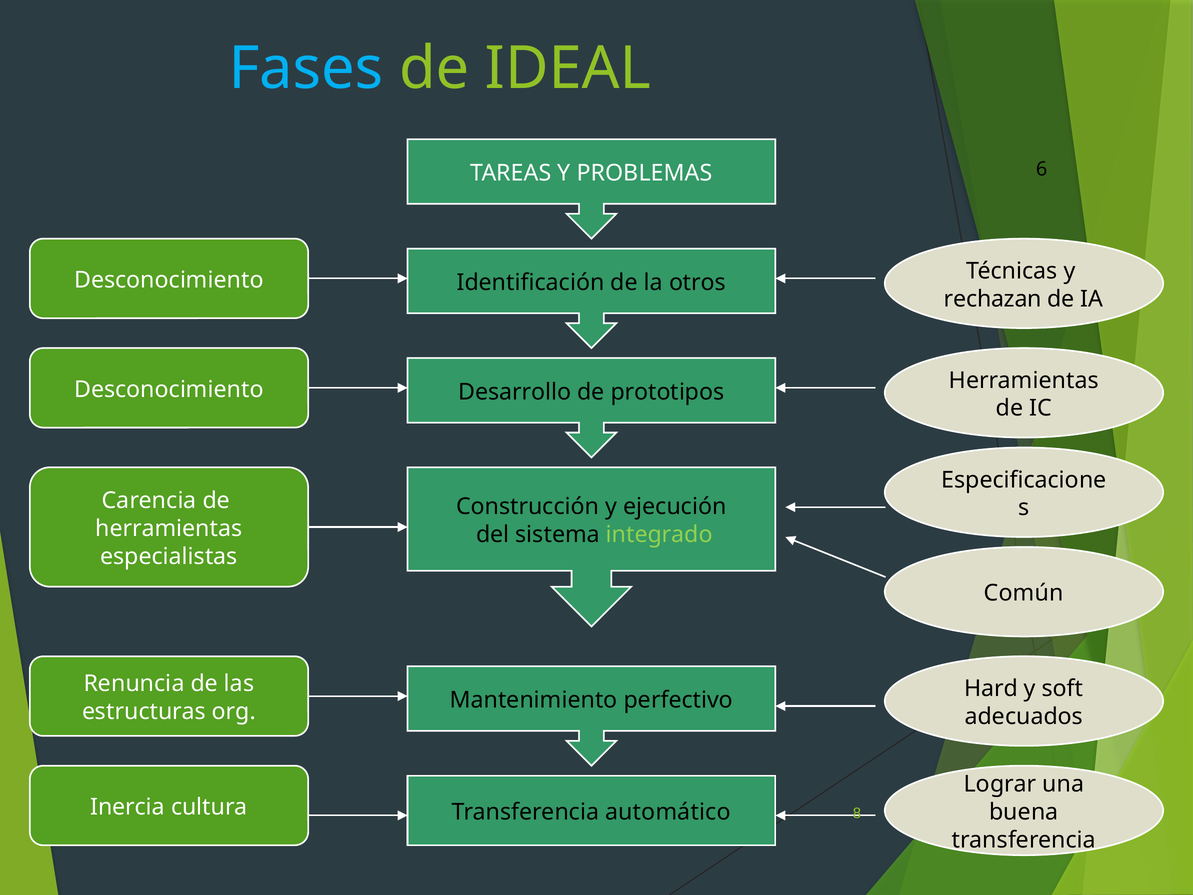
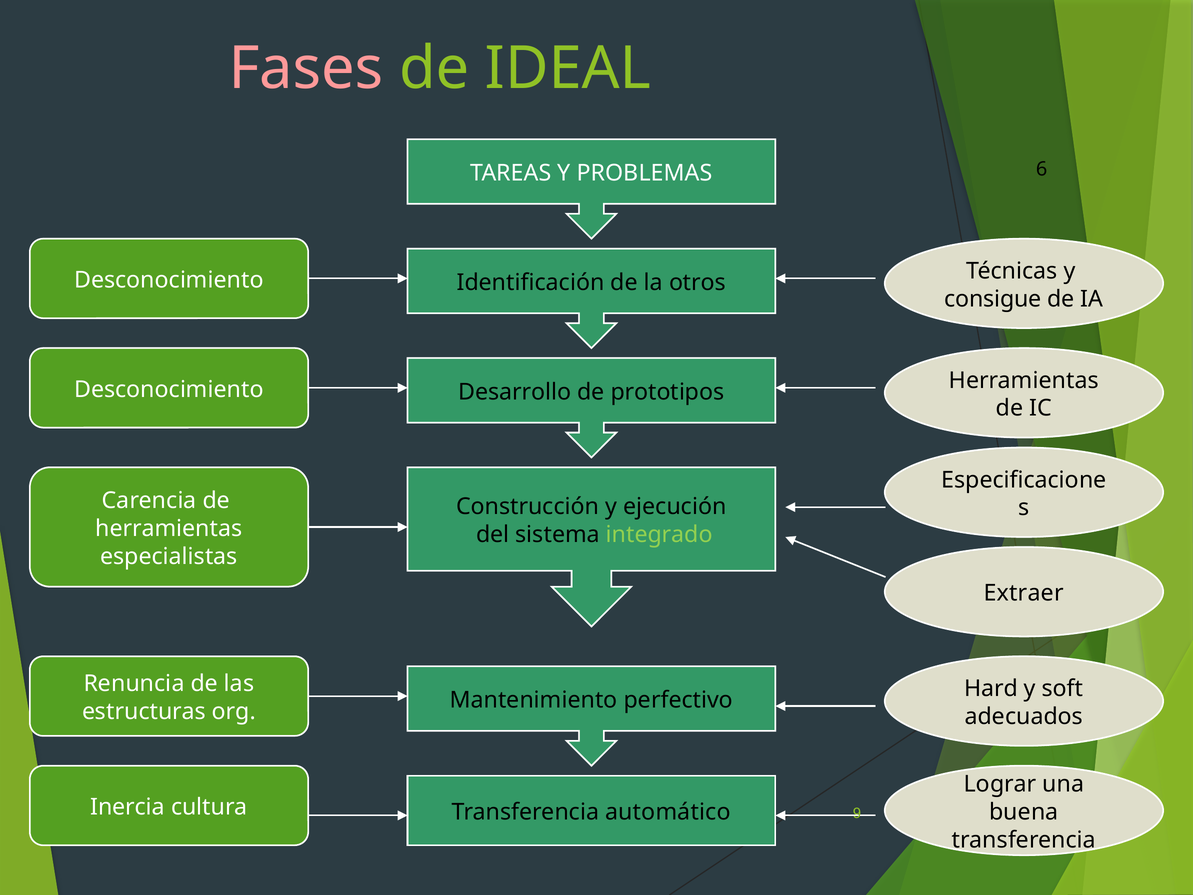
Fases colour: light blue -> pink (306, 69)
rechazan: rechazan -> consigue (993, 299)
Común: Común -> Extraer (1024, 593)
8: 8 -> 9 (857, 813)
